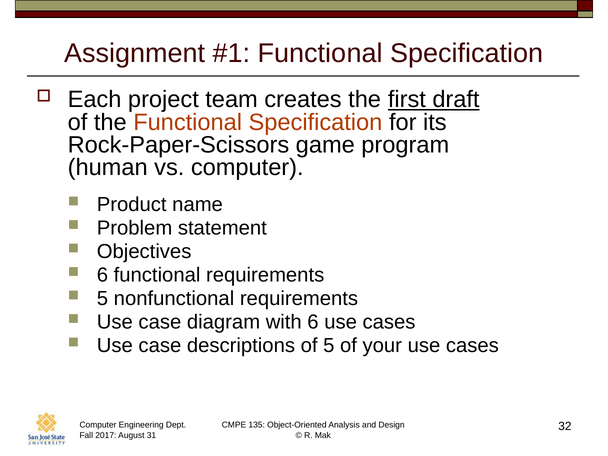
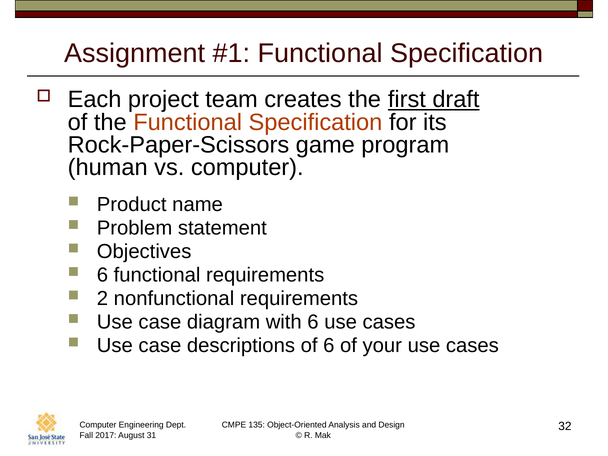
5: 5 -> 2 (102, 299)
of 5: 5 -> 6 (329, 346)
